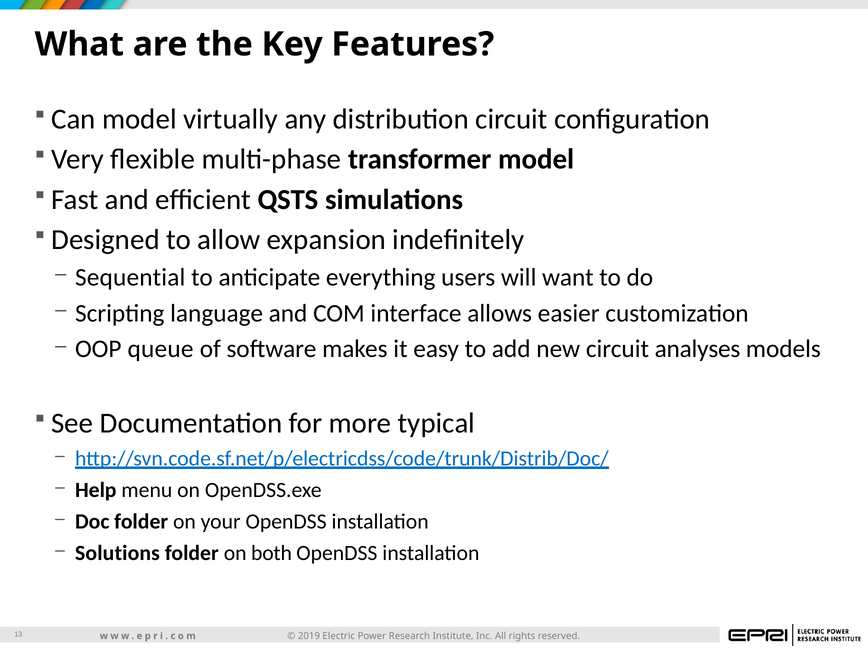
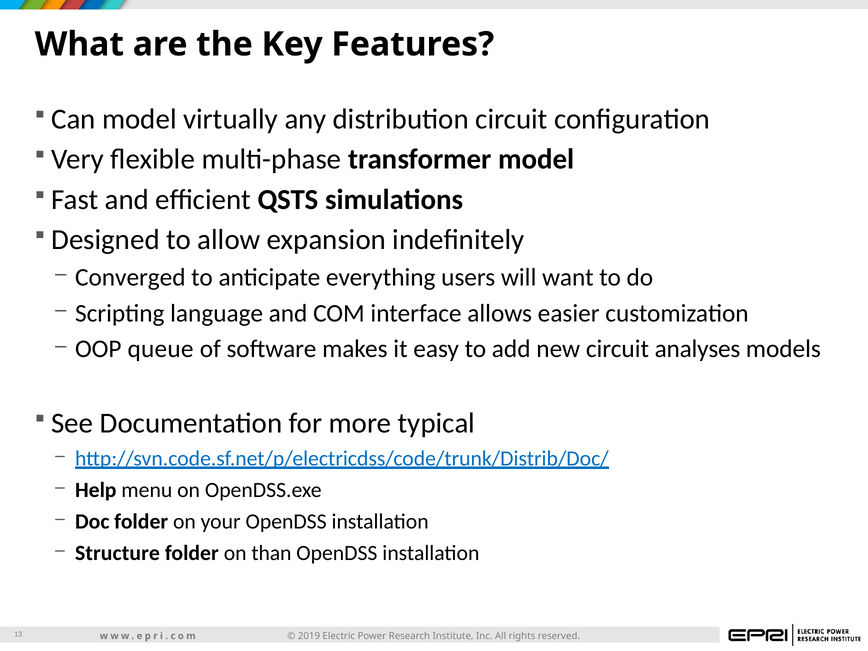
Sequential: Sequential -> Converged (130, 277)
Solutions: Solutions -> Structure (117, 553)
both: both -> than (271, 553)
